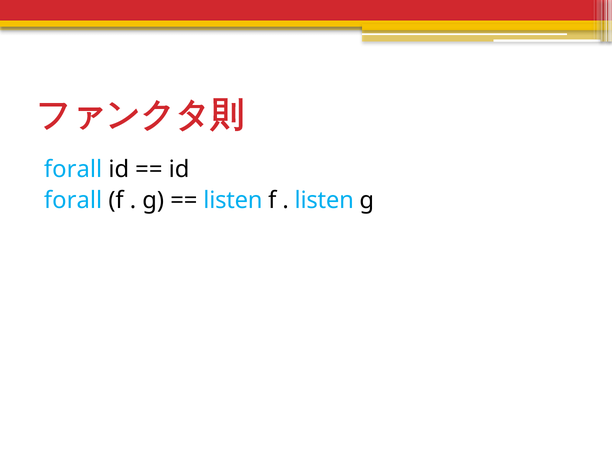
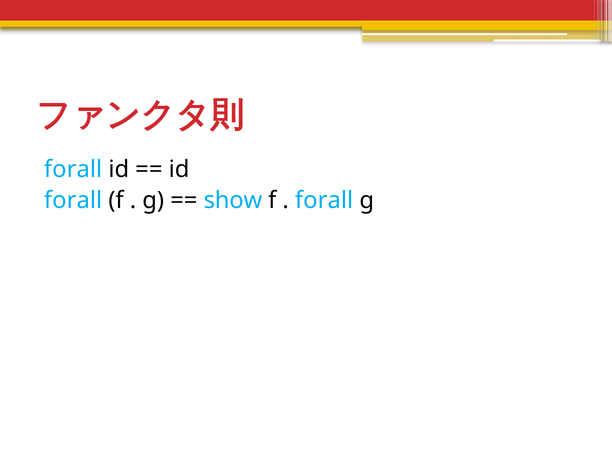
listen: listen -> show (233, 201)
listen: listen -> forall (324, 201)
